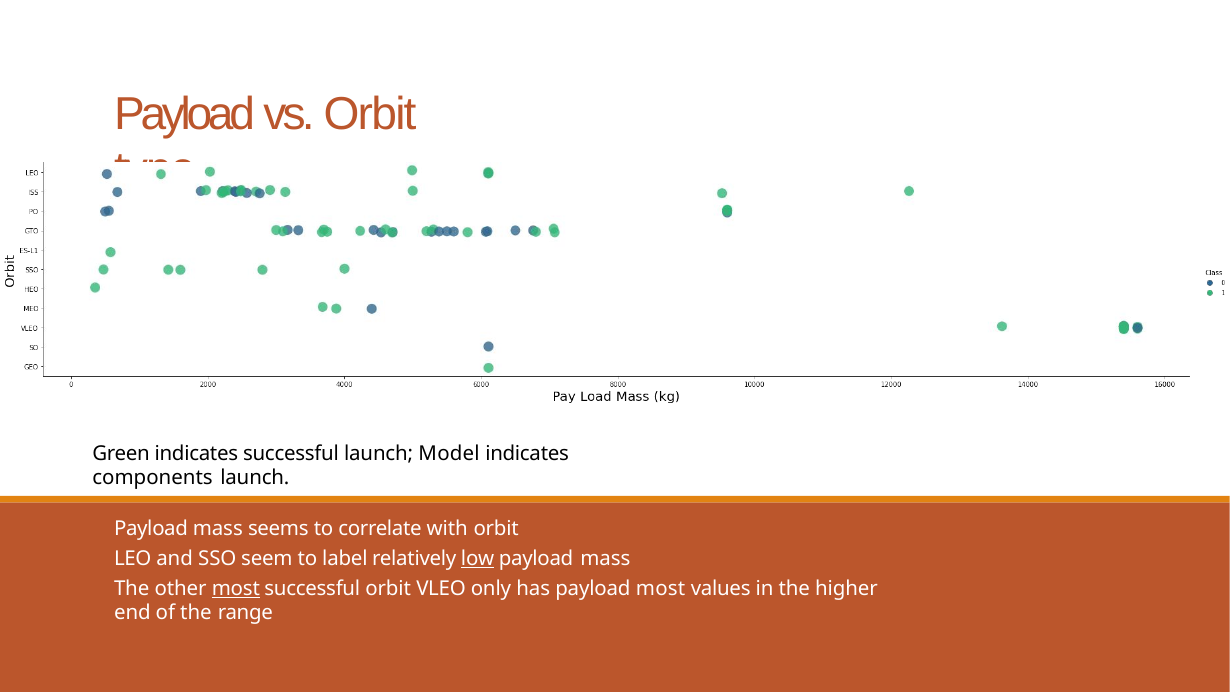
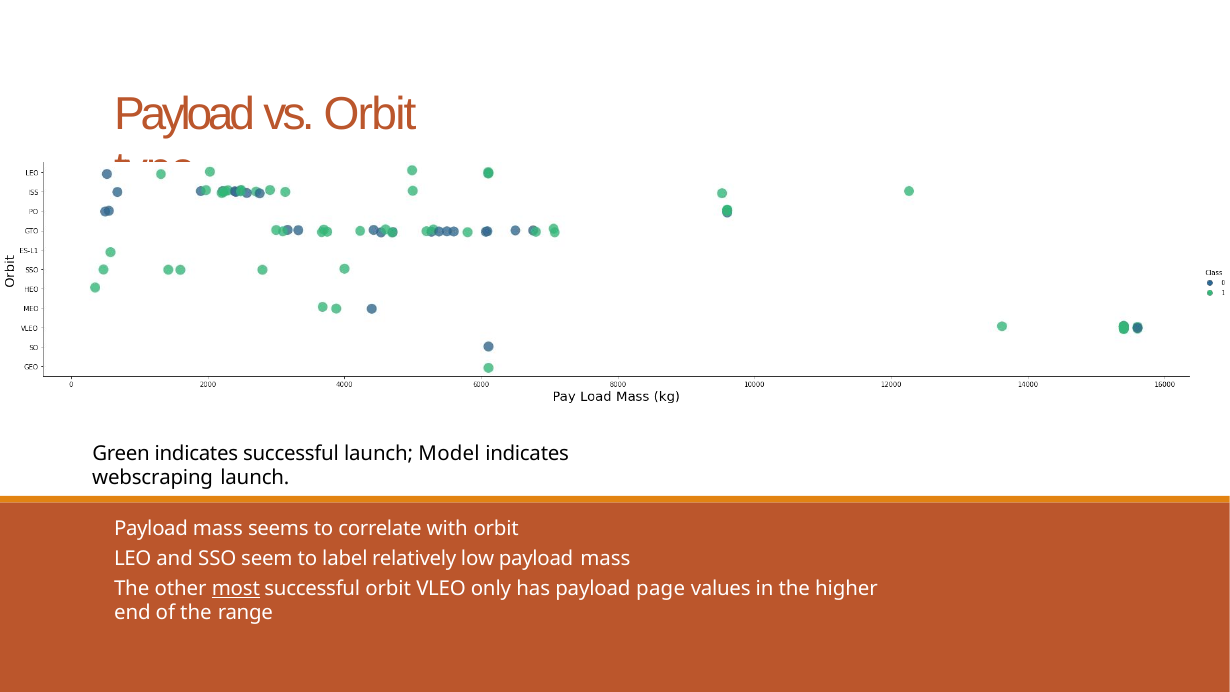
components: components -> webscraping (153, 478)
low underline: present -> none (478, 559)
payload most: most -> page (661, 588)
